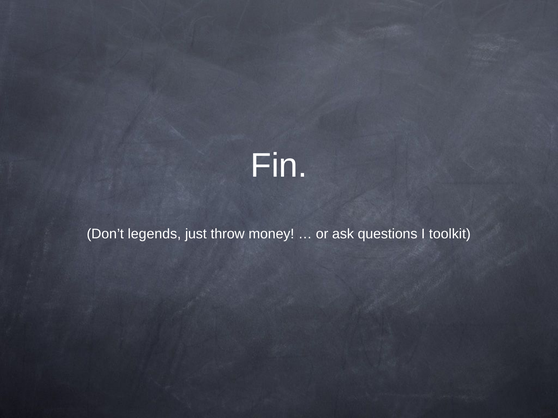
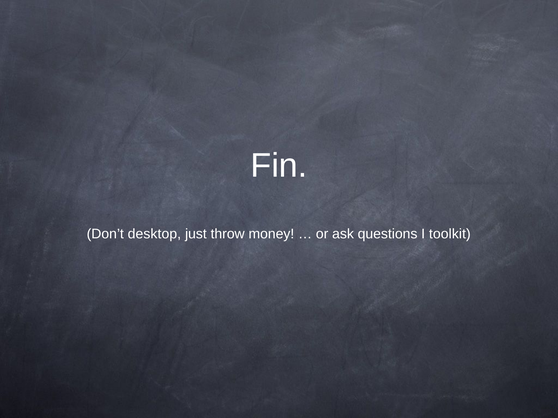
legends: legends -> desktop (154, 234)
